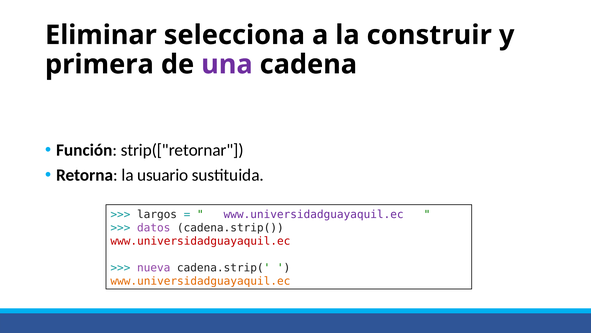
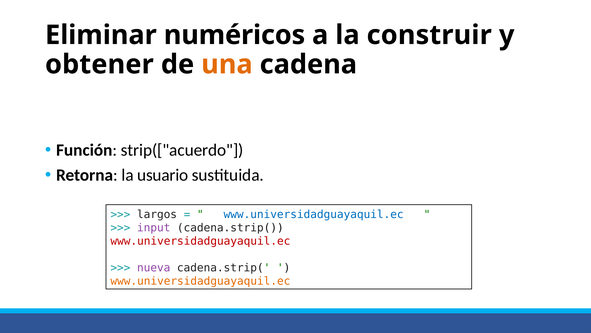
selecciona: selecciona -> numéricos (234, 35)
primera: primera -> obtener (99, 64)
una colour: purple -> orange (227, 64)
strip(["retornar: strip(["retornar -> strip(["acuerdo (182, 150)
www.universidadguayaquil.ec colour: purple -> blue (314, 214)
datos: datos -> input (154, 227)
